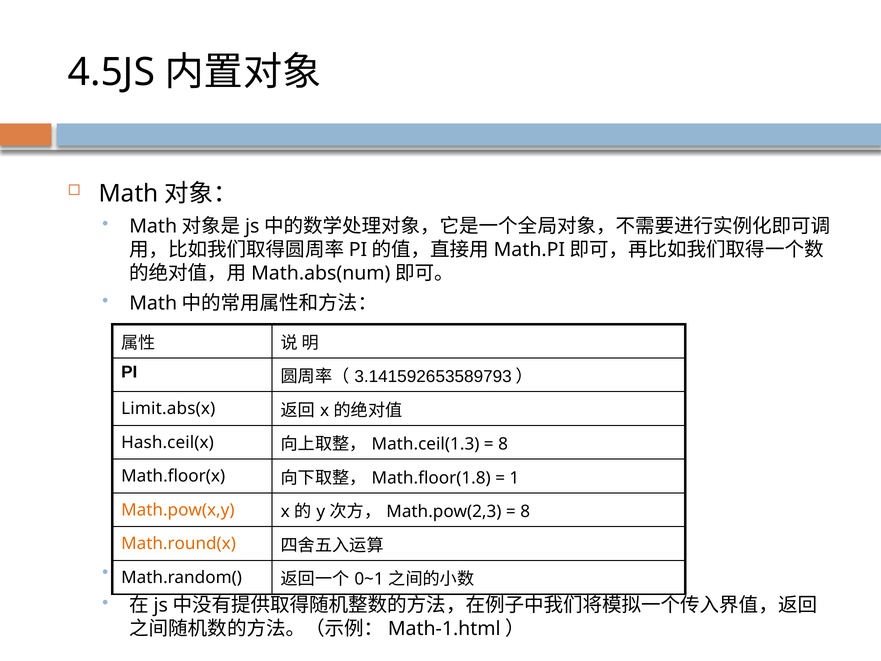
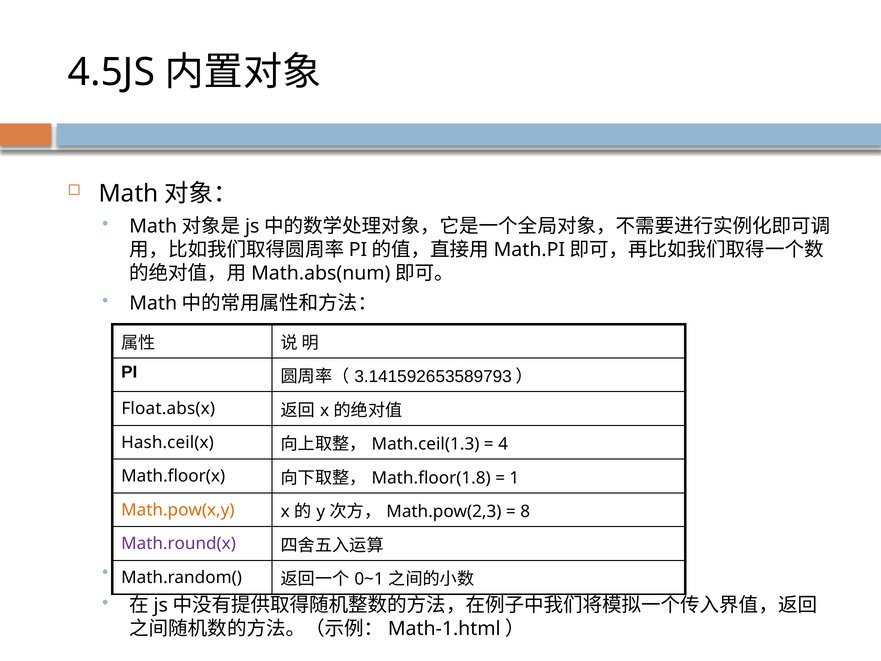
Limit.abs(x: Limit.abs(x -> Float.abs(x (168, 409)
8: 8 -> 4 (503, 444)
Math.round(x colour: orange -> purple (179, 544)
